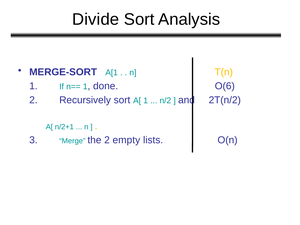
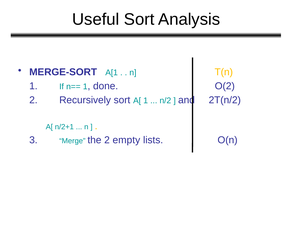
Divide: Divide -> Useful (96, 19)
O(6: O(6 -> O(2 (225, 86)
